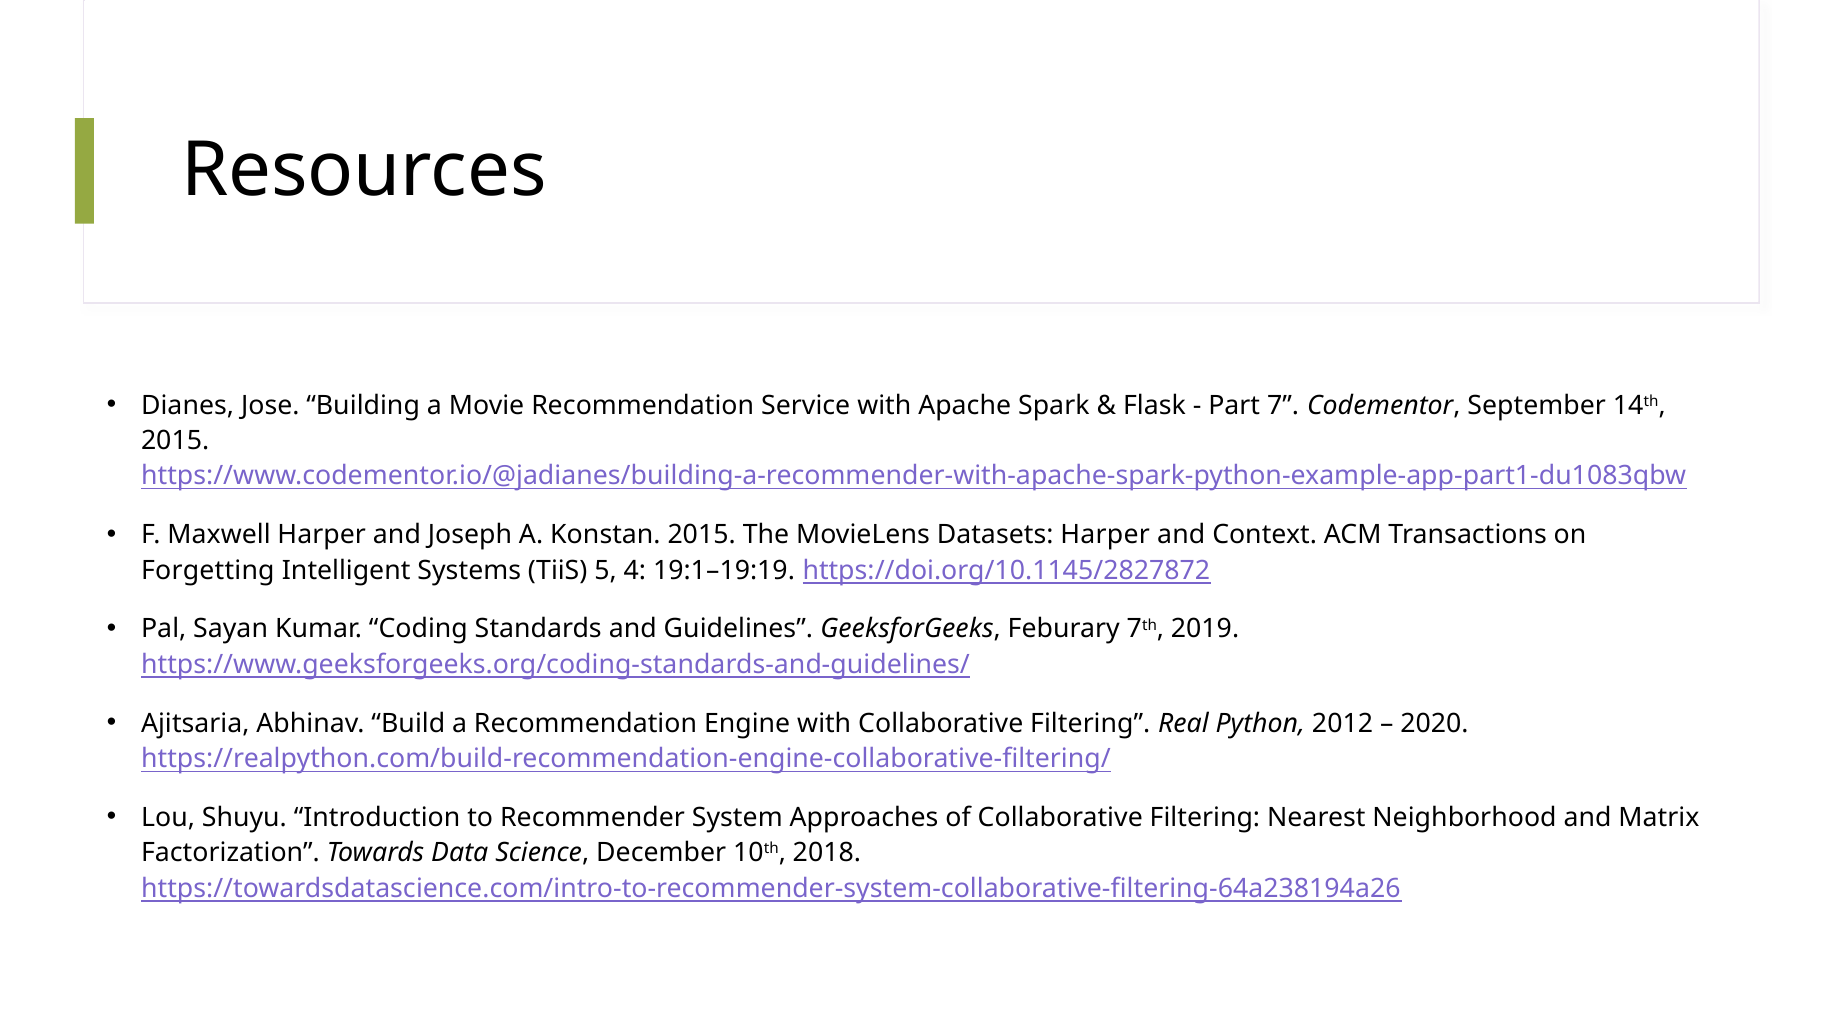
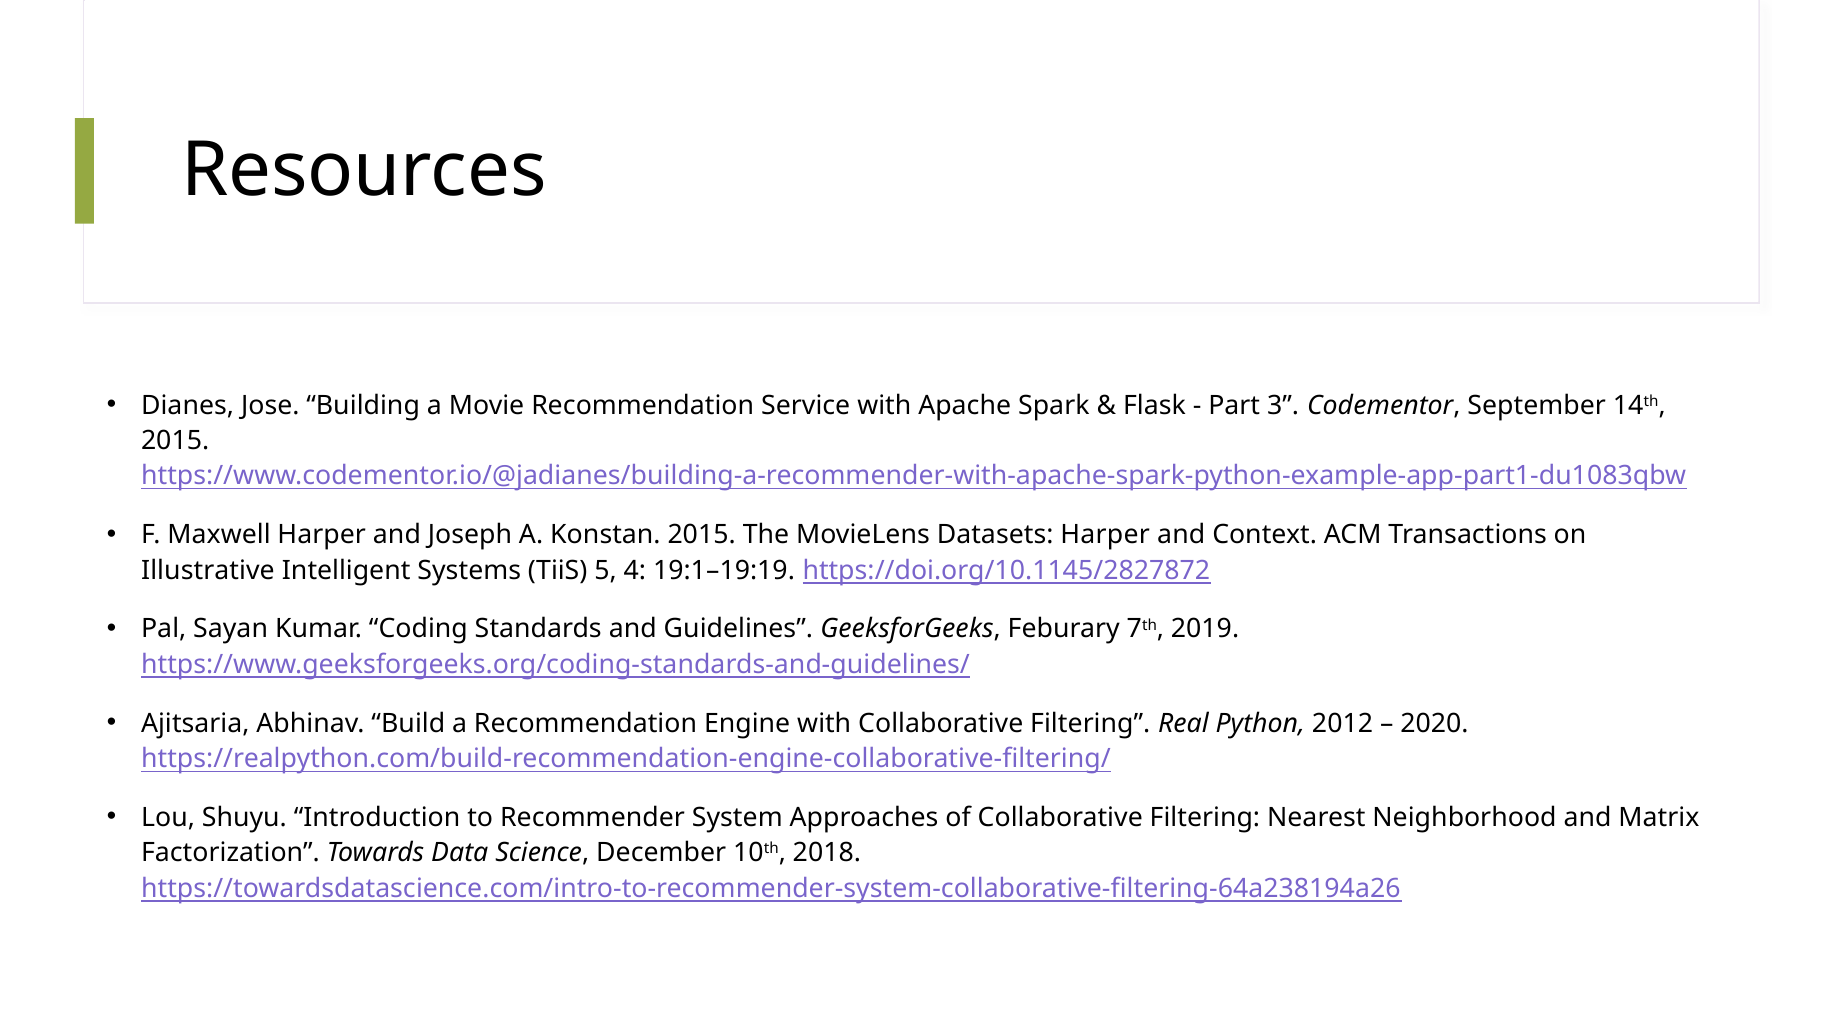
7: 7 -> 3 (1283, 405)
Forgetting: Forgetting -> Illustrative (208, 570)
